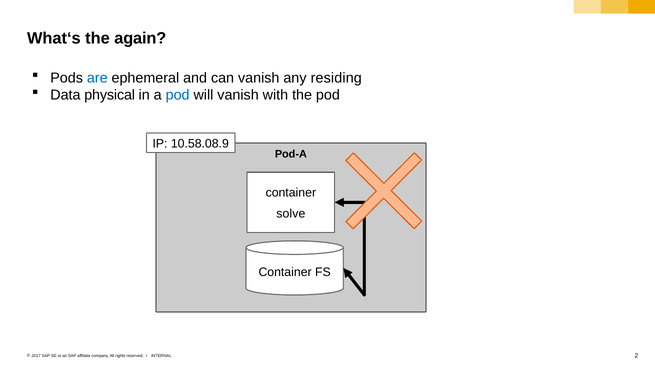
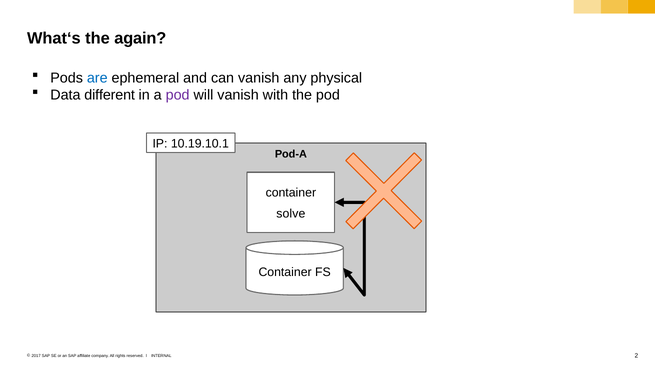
residing: residing -> physical (336, 78)
physical: physical -> different (110, 95)
pod colour: blue -> purple (178, 95)
10.58.08.9: 10.58.08.9 -> 10.19.10.1 (200, 143)
